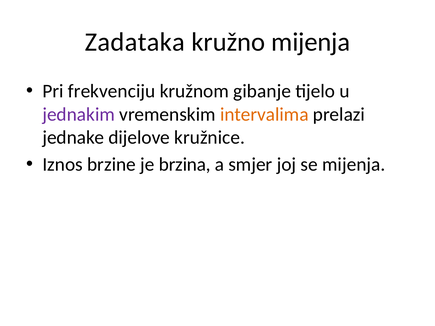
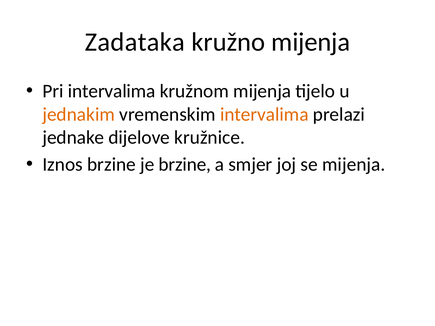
Pri frekvenciju: frekvenciju -> intervalima (112, 91)
kružnom gibanje: gibanje -> mijenja (262, 91)
jednakim colour: purple -> orange (79, 114)
je brzina: brzina -> brzine (185, 165)
